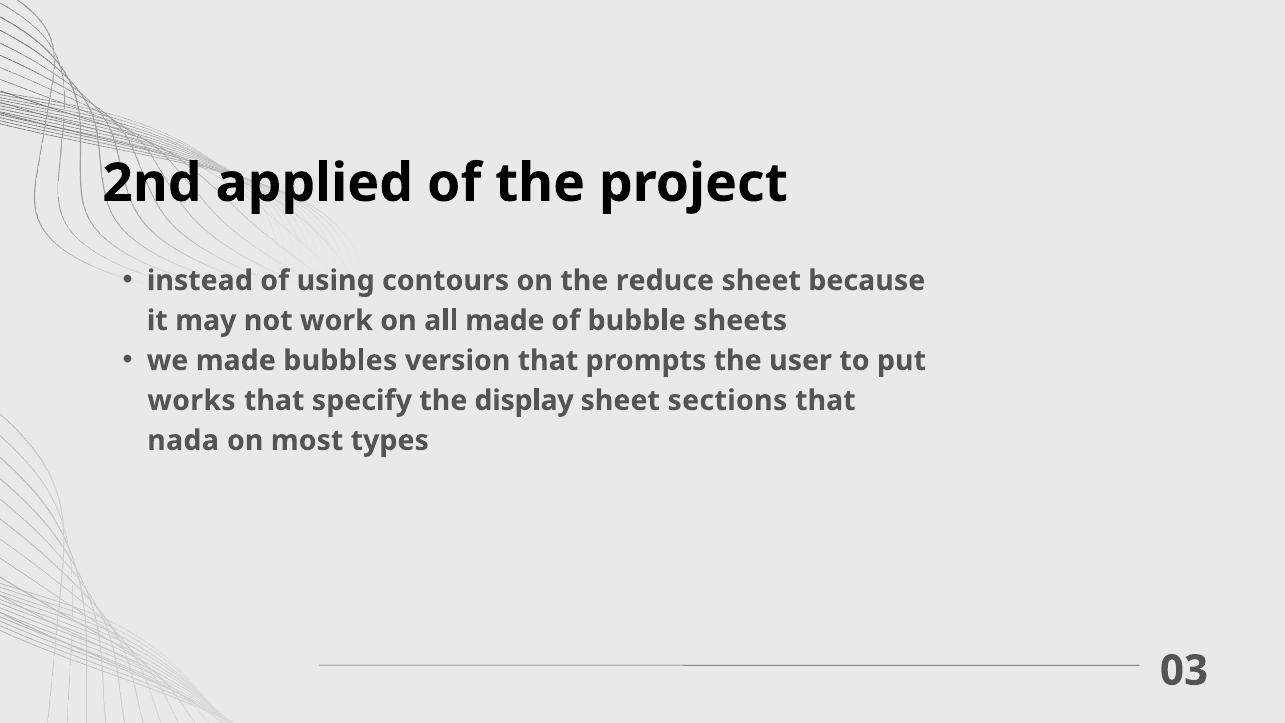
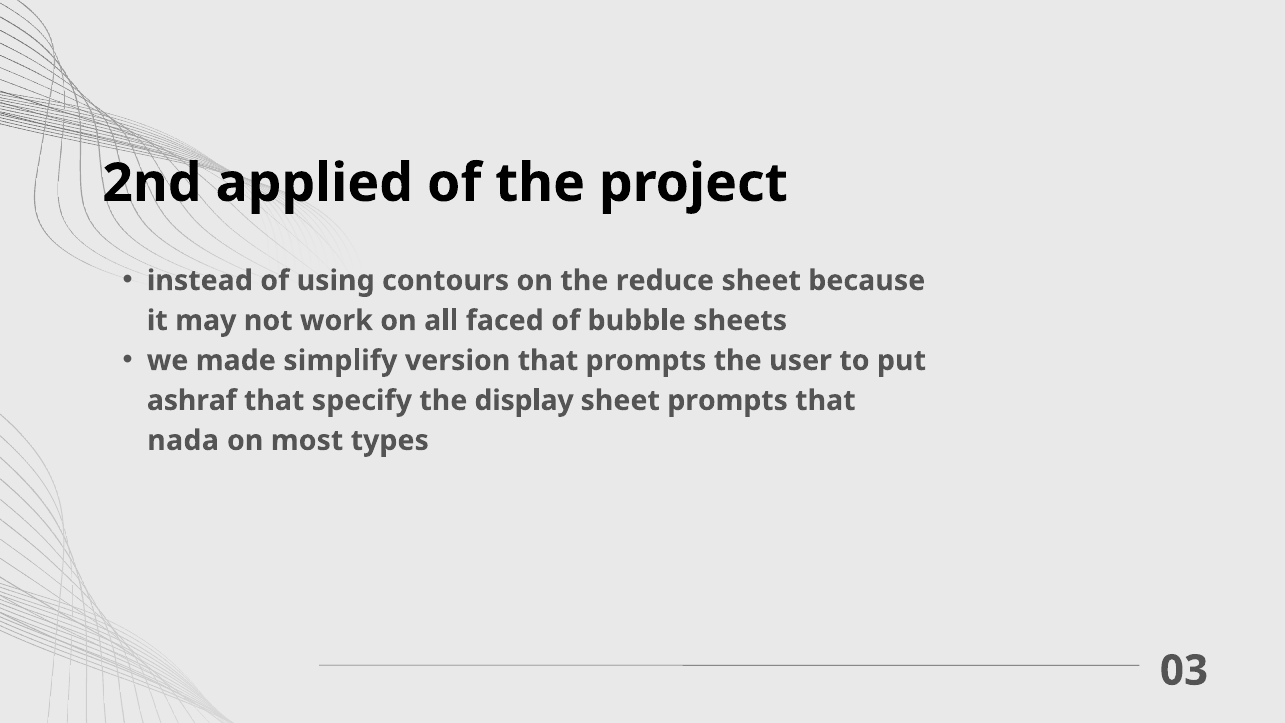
all made: made -> faced (505, 321)
bubbles: bubbles -> simplify (340, 360)
works: works -> ashraf (192, 400)
sheet sections: sections -> prompts (728, 400)
